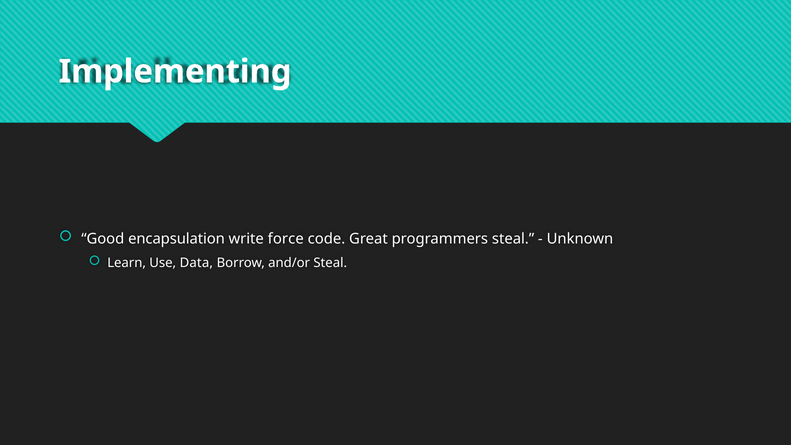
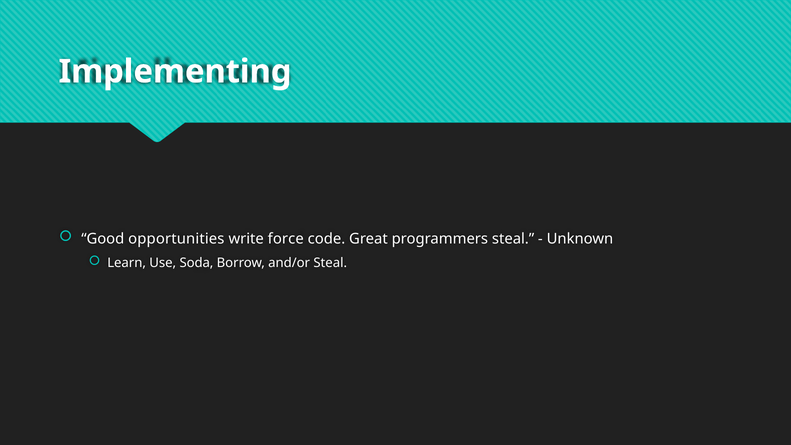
encapsulation: encapsulation -> opportunities (176, 239)
Data: Data -> Soda (196, 263)
